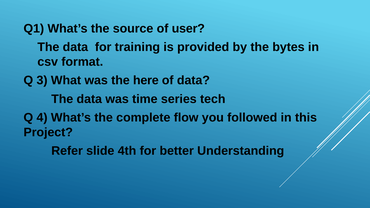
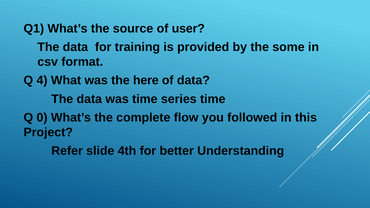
bytes: bytes -> some (288, 47)
3: 3 -> 4 (42, 80)
series tech: tech -> time (213, 99)
4: 4 -> 0 (42, 118)
